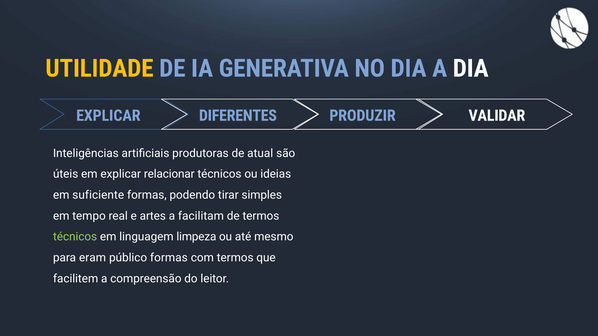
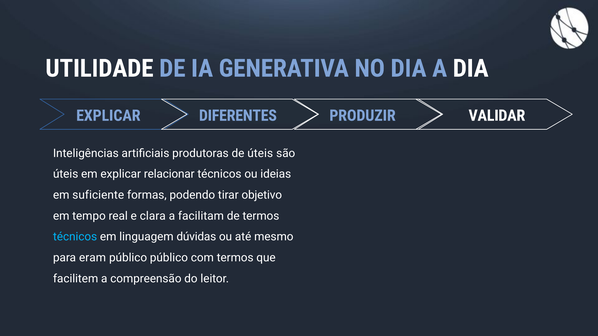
UTILIDADE colour: yellow -> white (99, 68)
de atual: atual -> úteis (260, 153)
simples: simples -> objetivo (262, 195)
artes: artes -> clara (153, 216)
técnicos colour: light green -> light blue (75, 237)
limpeza: limpeza -> dúvidas (196, 237)
público formas: formas -> público (169, 258)
